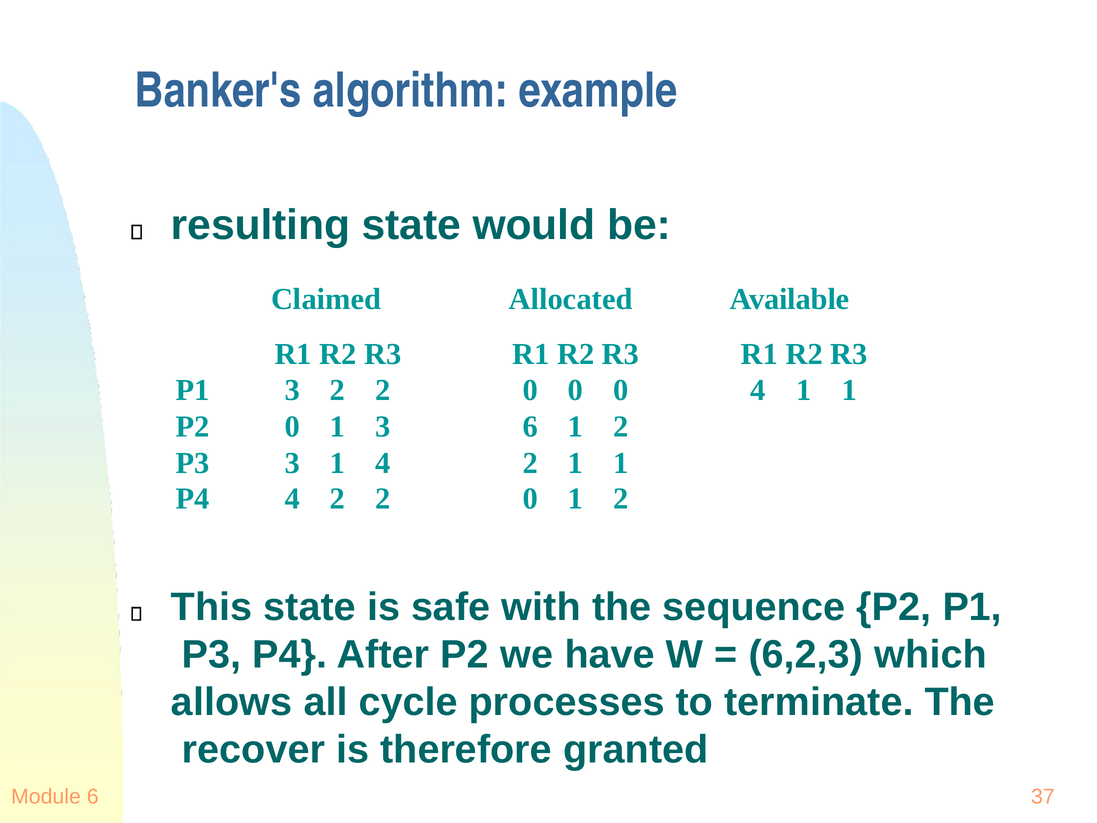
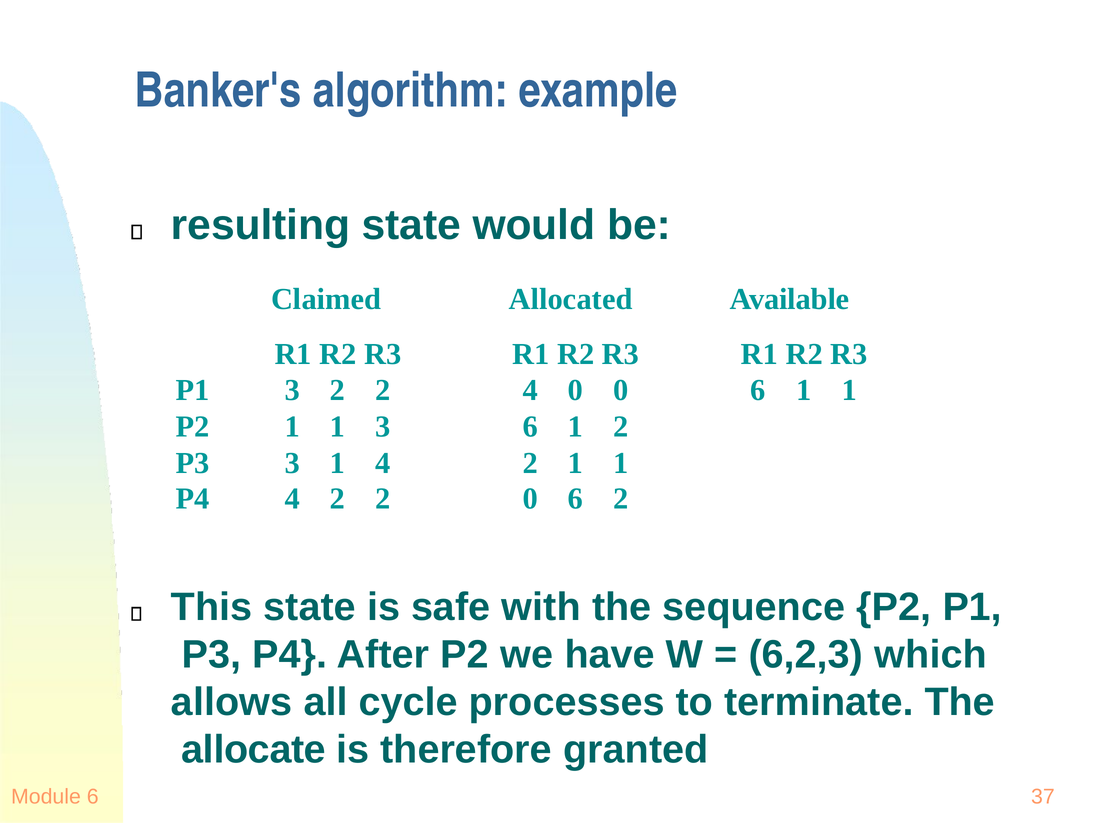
3 2 2 0: 0 -> 4 (530, 390)
0 0 4: 4 -> 6 (758, 390)
P2 0: 0 -> 1 (293, 427)
2 0 1: 1 -> 6 (575, 499)
recover: recover -> allocate (254, 750)
